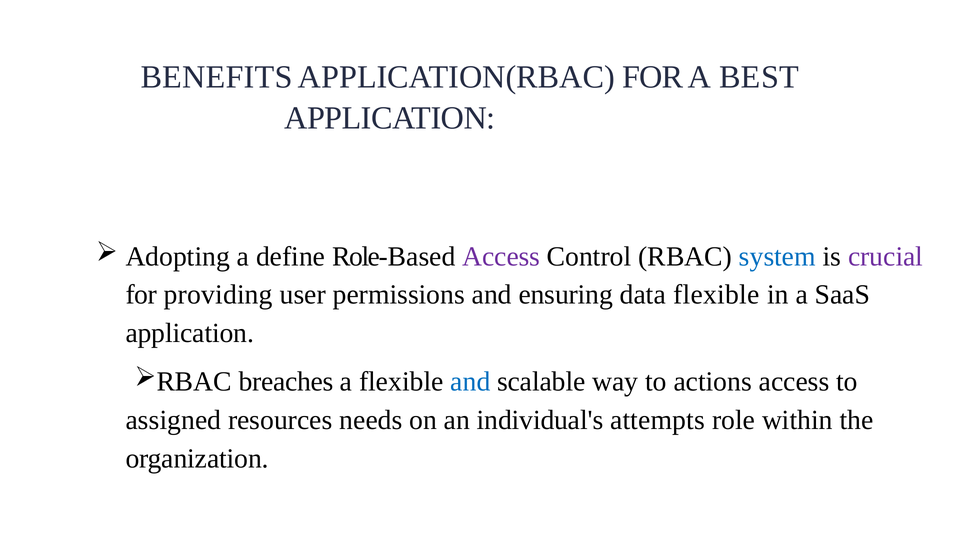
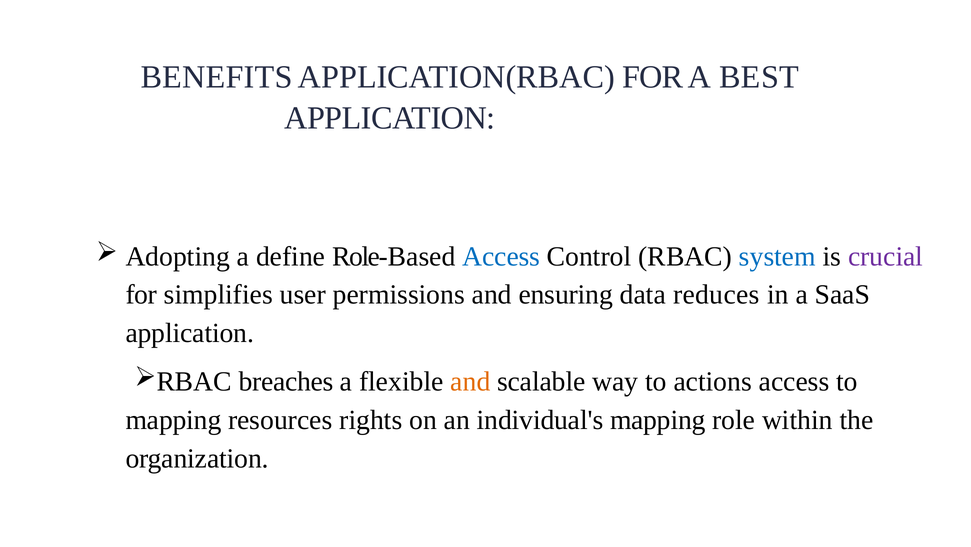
Access colour: purple -> blue (501, 256)
providing: providing -> simplifies (218, 295)
data flexible: flexible -> reduces (716, 295)
and colour: blue -> orange (470, 382)
assigned: assigned -> mapping (173, 420)
needs: needs -> rights (371, 420)
individual's attempts: attempts -> mapping (658, 420)
